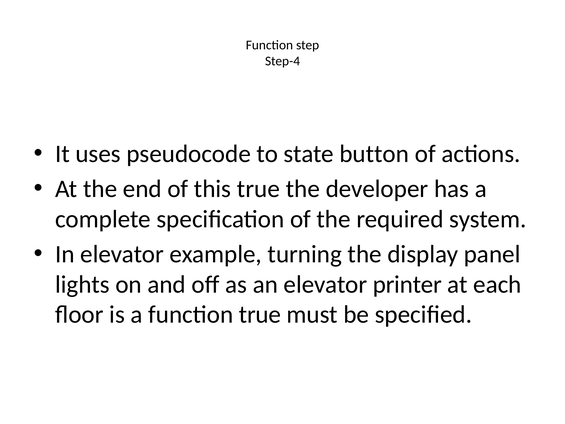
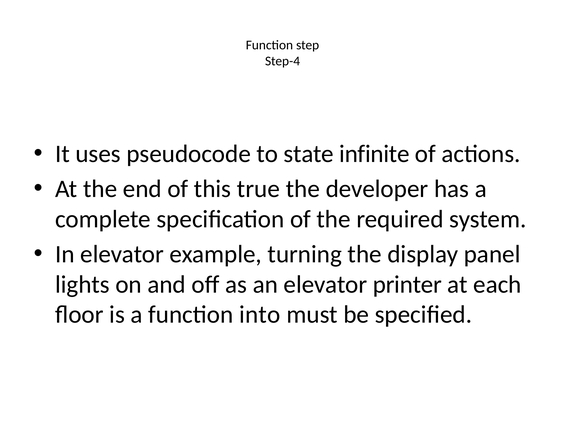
button: button -> infinite (374, 154)
function true: true -> into (260, 314)
